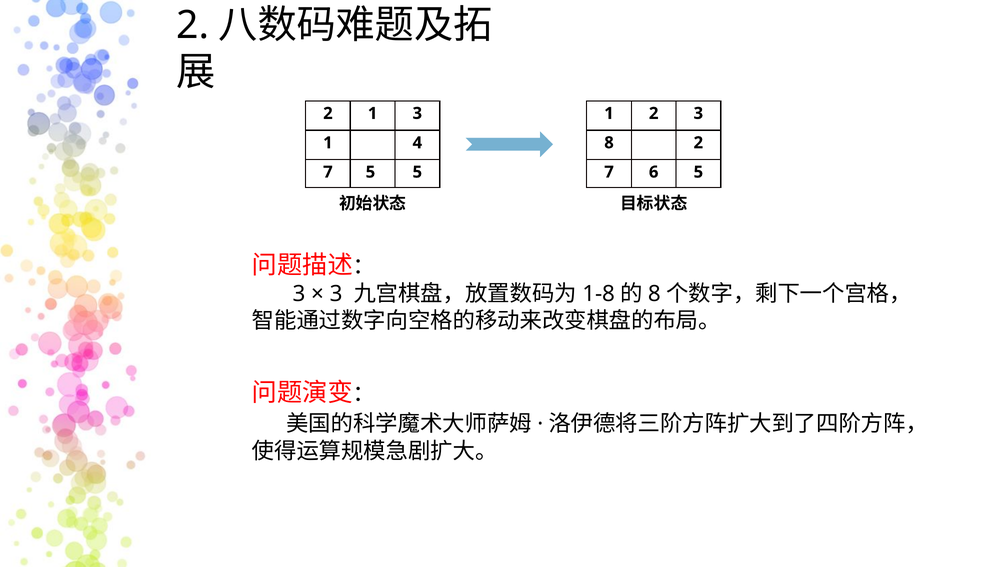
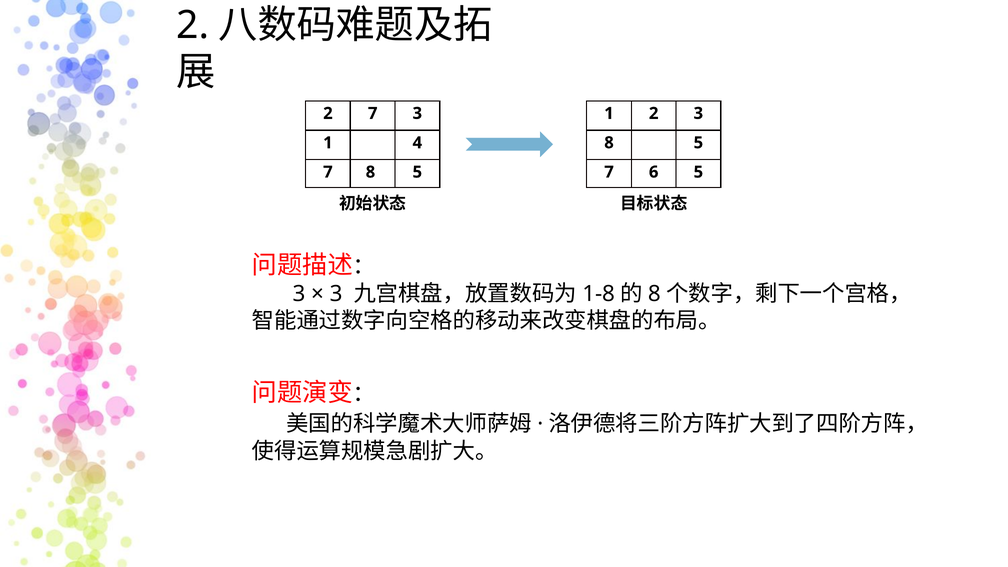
2 1: 1 -> 7 (373, 113)
2: 2 -> 5 (698, 143)
7 5: 5 -> 8 (370, 172)
